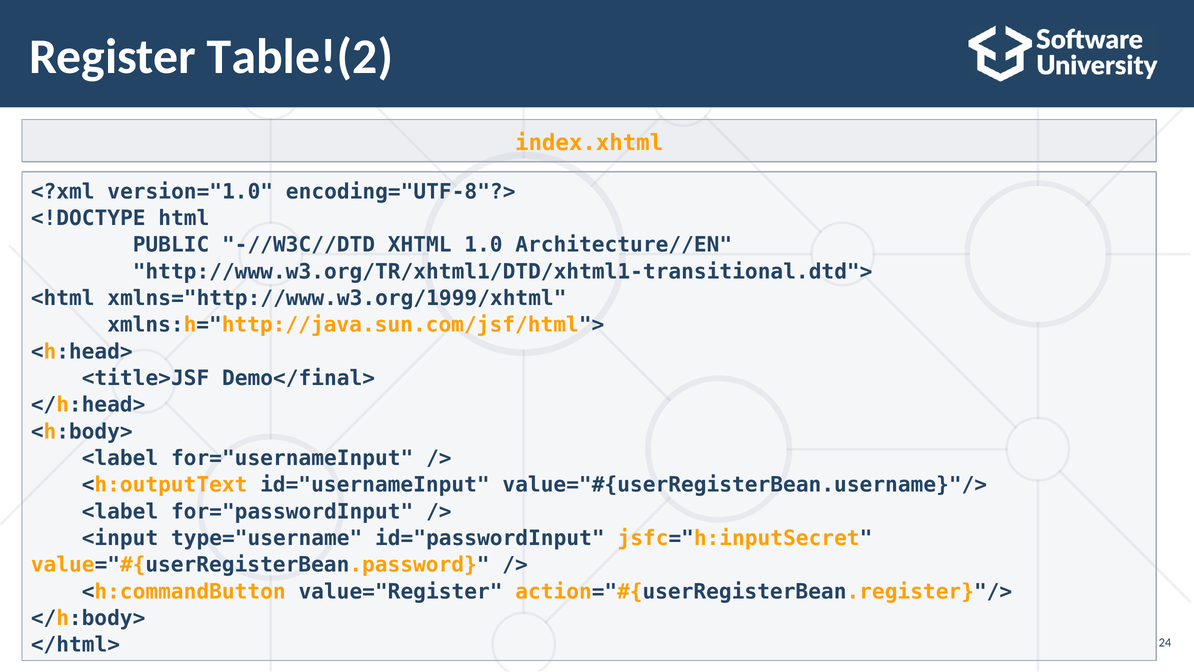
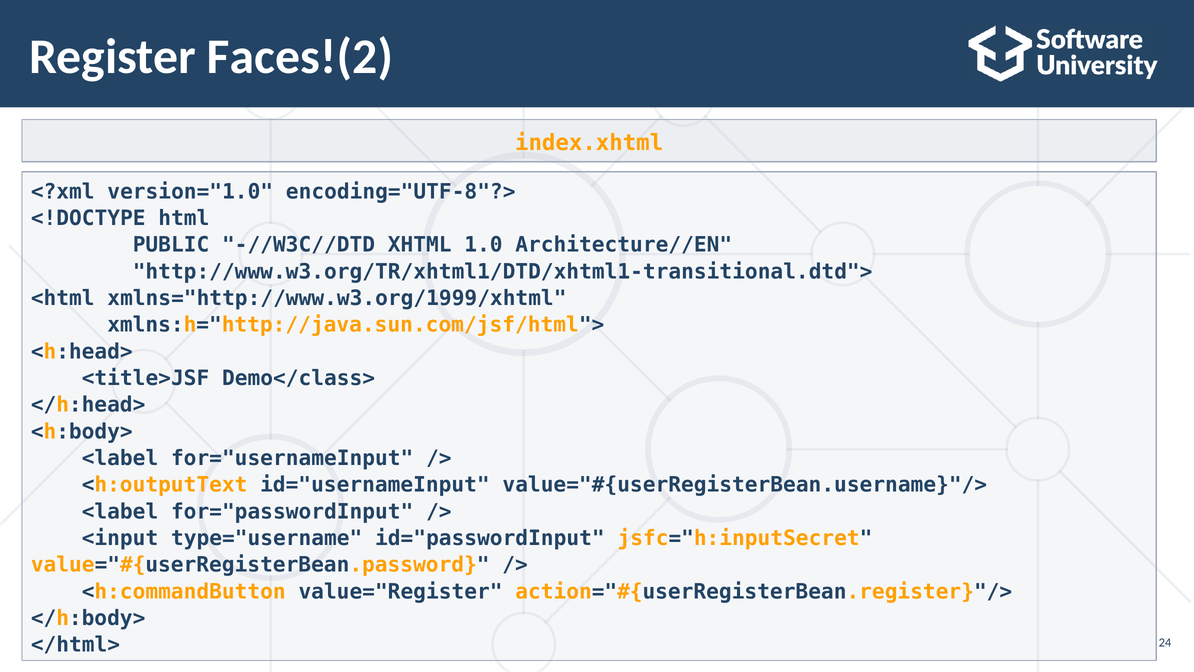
Table!(2: Table!(2 -> Faces!(2 (300, 57)
Demo</final>: Demo</final> -> Demo</class> (299, 378)
